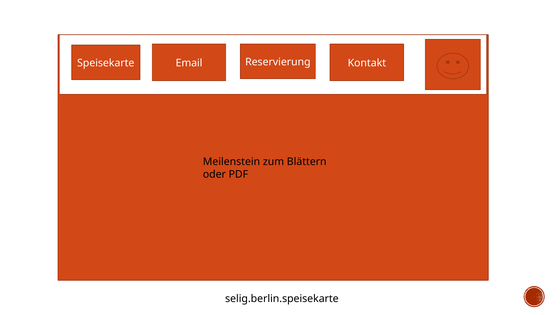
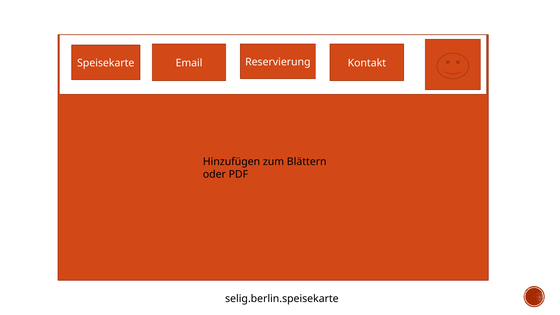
Meilenstein: Meilenstein -> Hinzufügen (232, 162)
